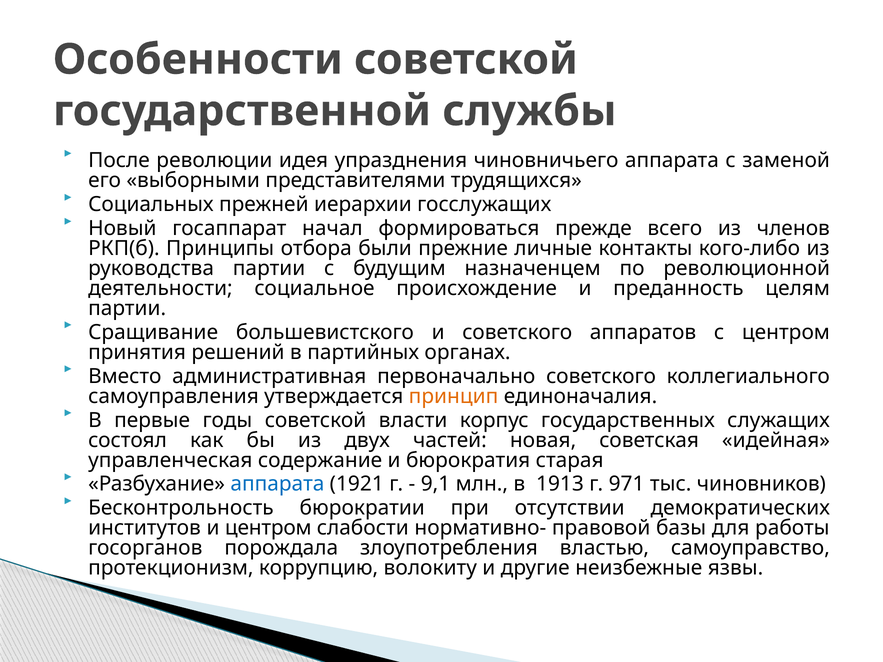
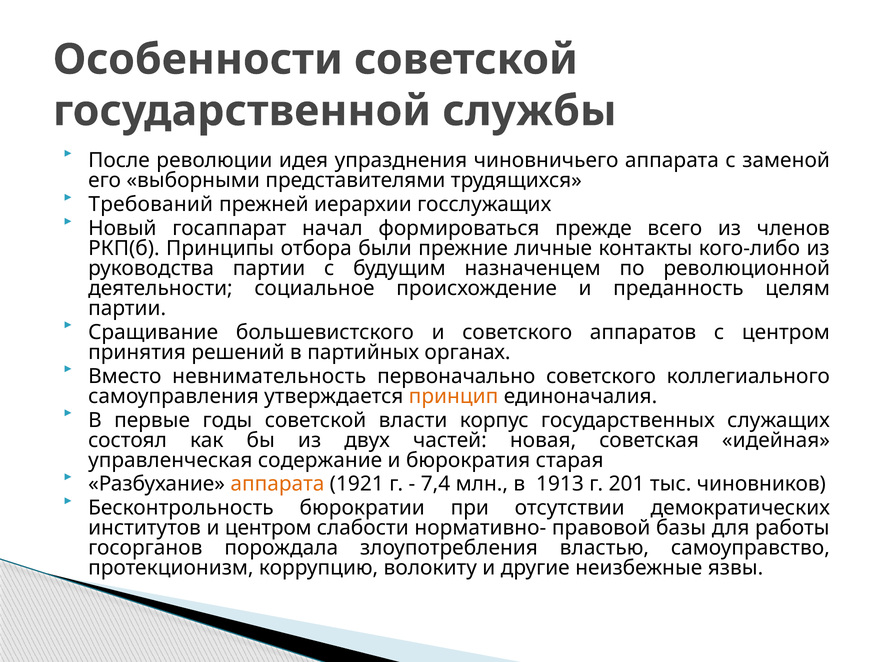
Социальных: Социальных -> Требований (151, 204)
административная: административная -> невнимательность (269, 376)
аппарата colour: blue -> orange (277, 484)
9,1: 9,1 -> 7,4 (436, 484)
971: 971 -> 201 (627, 484)
